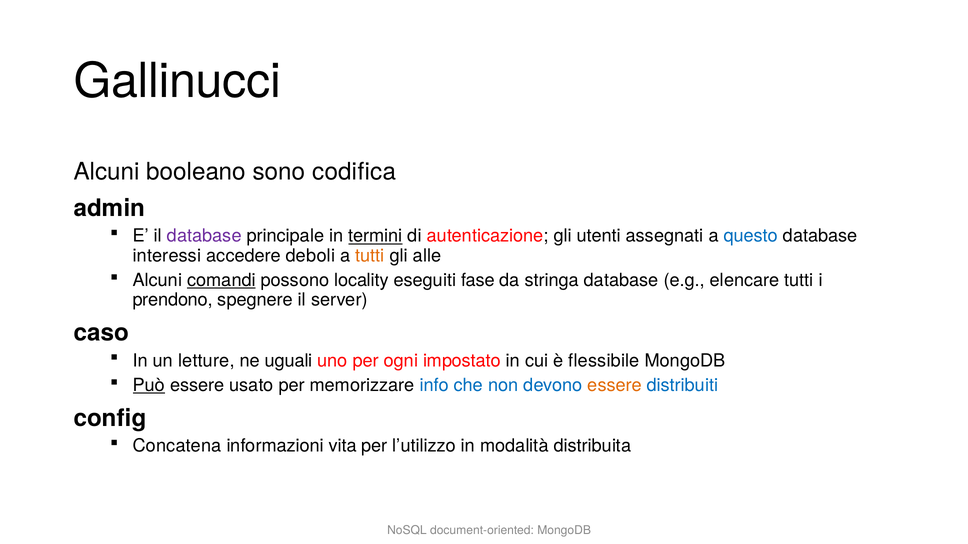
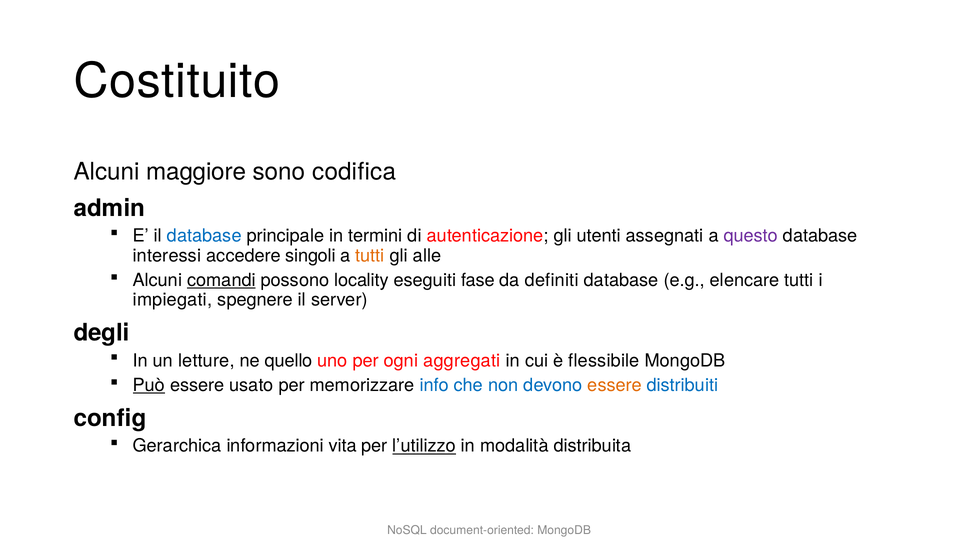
Gallinucci: Gallinucci -> Costituito (177, 81)
booleano: booleano -> maggiore (196, 172)
database colour: purple -> blue (204, 236)
termini underline: present -> none (375, 236)
questo colour: blue -> purple (751, 236)
deboli: deboli -> singoli (311, 256)
stringa: stringa -> definiti (552, 280)
prendono: prendono -> impiegati (173, 300)
caso: caso -> degli (101, 333)
uguali: uguali -> quello (289, 361)
impostato: impostato -> aggregati (462, 361)
Concatena: Concatena -> Gerarchica (177, 446)
l’utilizzo underline: none -> present (424, 446)
